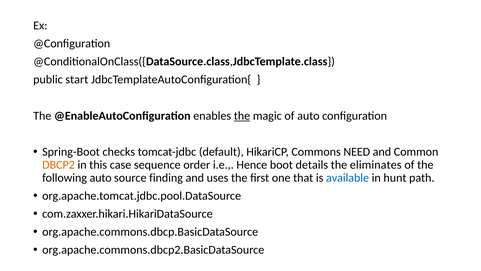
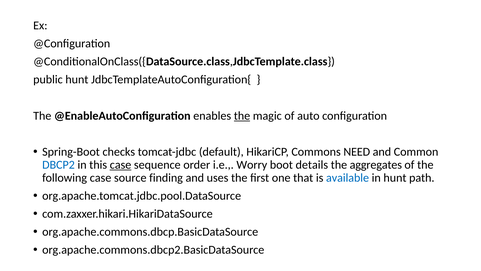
public start: start -> hunt (77, 80)
DBCP2 colour: orange -> blue (59, 165)
case underline: none -> present (121, 165)
Hence: Hence -> Worry (252, 165)
eliminates: eliminates -> aggregates (376, 165)
following auto: auto -> case (101, 177)
